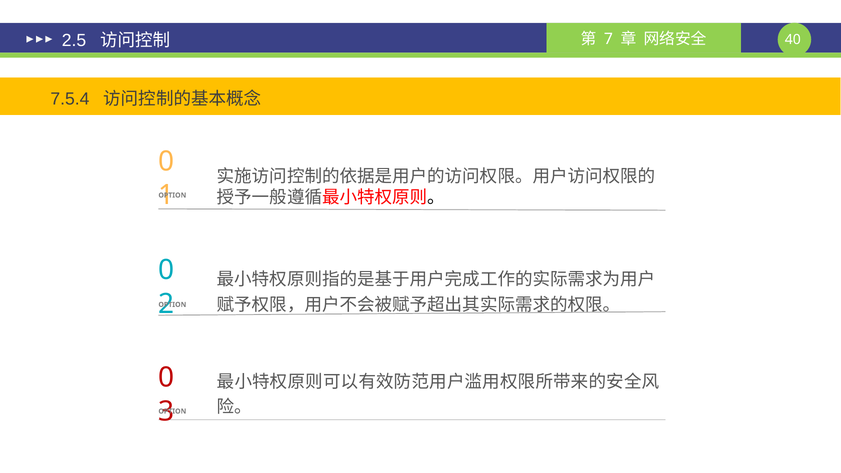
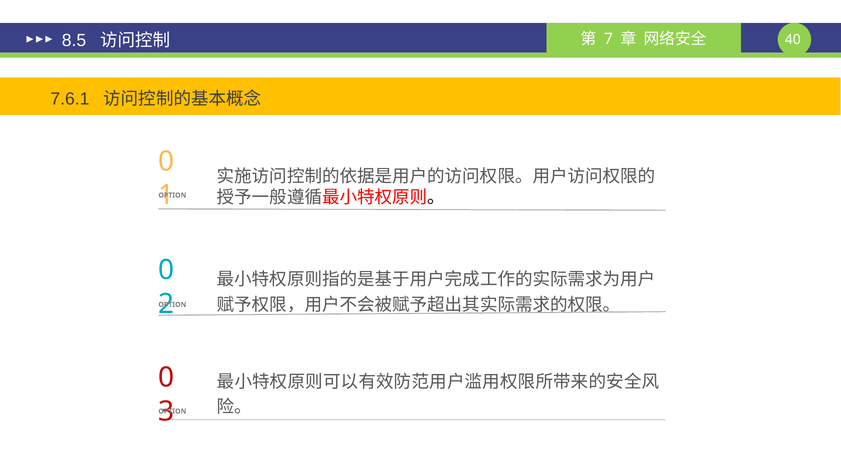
2.5: 2.5 -> 8.5 (74, 40)
7.5.4: 7.5.4 -> 7.6.1 (70, 99)
